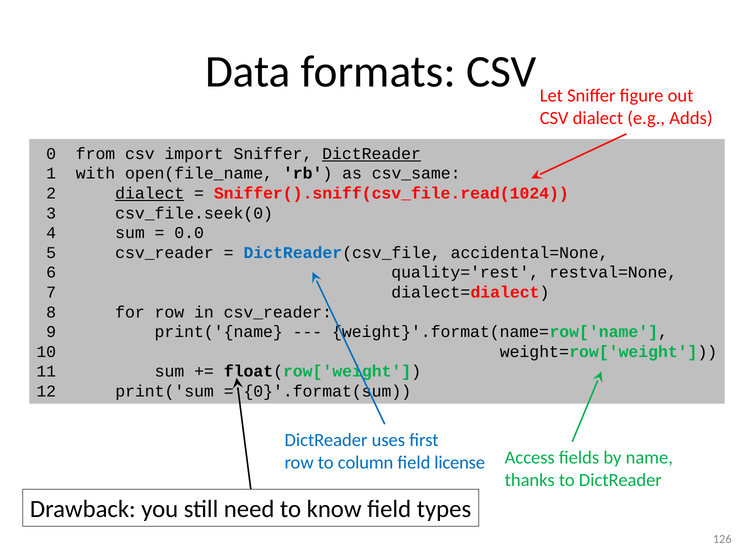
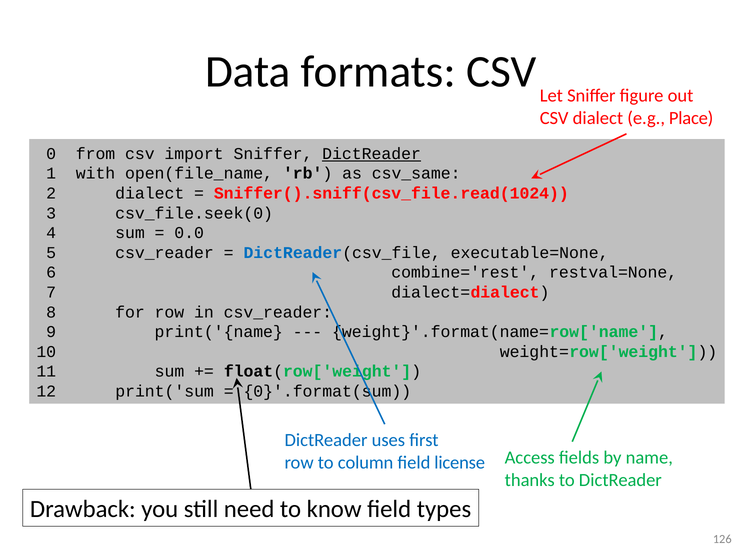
Adds: Adds -> Place (691, 118)
dialect underline: present -> none (150, 193)
accidental=None: accidental=None -> executable=None (530, 252)
quality='rest: quality='rest -> combine='rest (465, 272)
